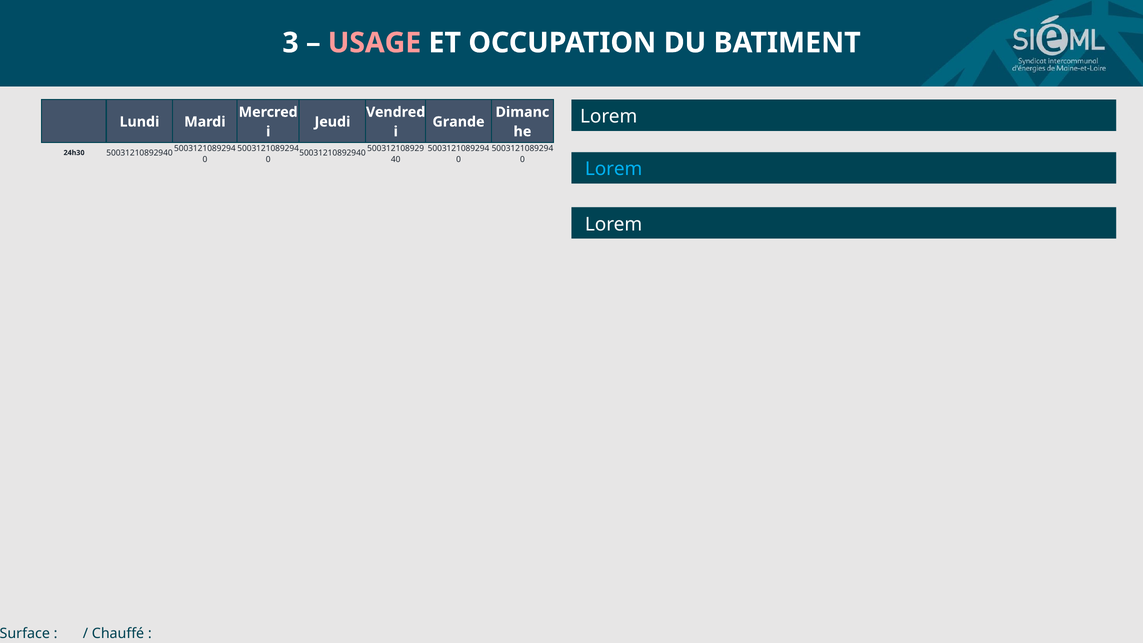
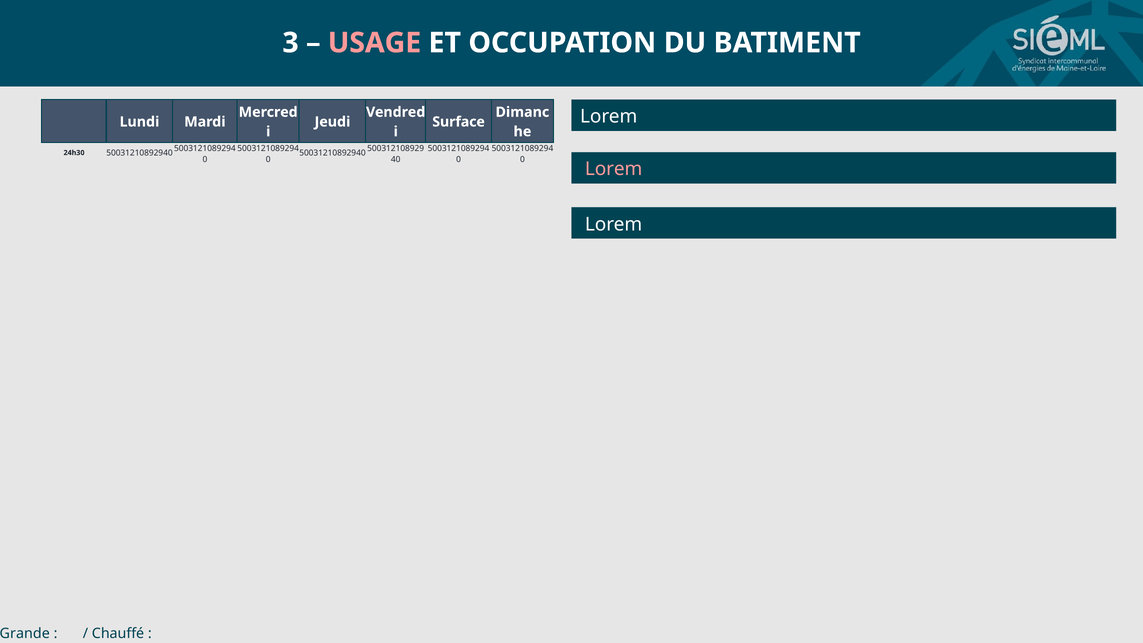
Grande: Grande -> Surface (459, 122)
Lorem colour: light blue -> pink (614, 169)
Surface: Surface -> Grande (25, 633)
